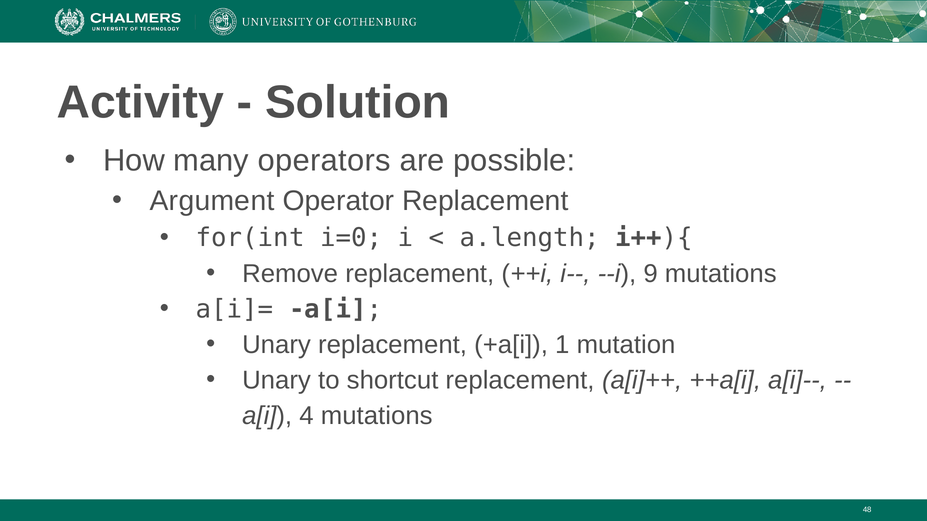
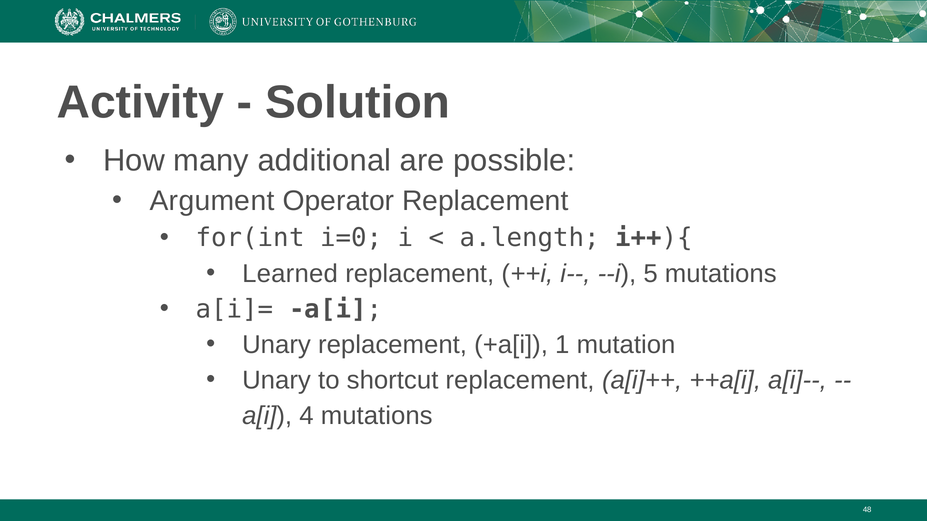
operators: operators -> additional (324, 161)
Remove: Remove -> Learned (290, 274)
9: 9 -> 5 (651, 274)
